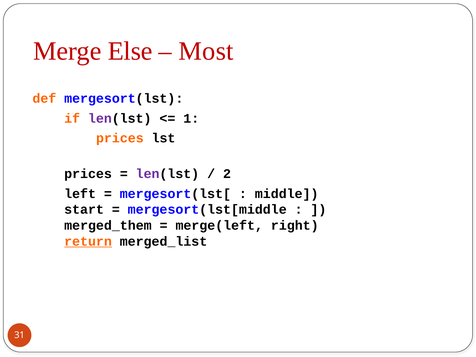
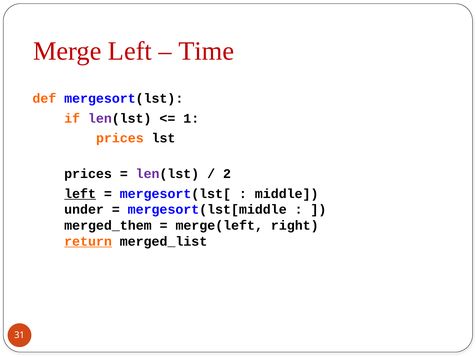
Merge Else: Else -> Left (130, 51)
Most: Most -> Time (206, 51)
left underline: none -> present (80, 194)
start: start -> under (84, 210)
